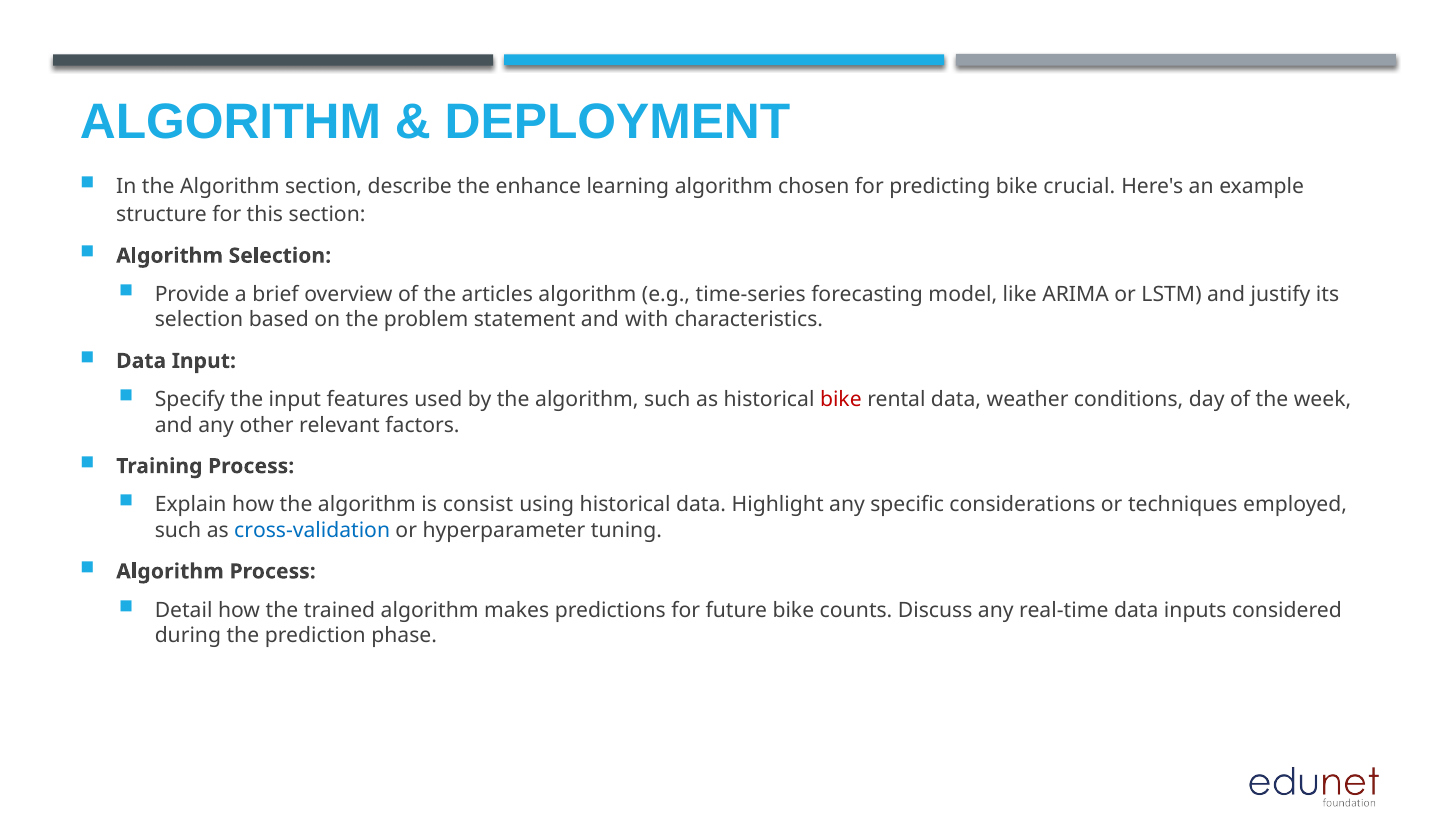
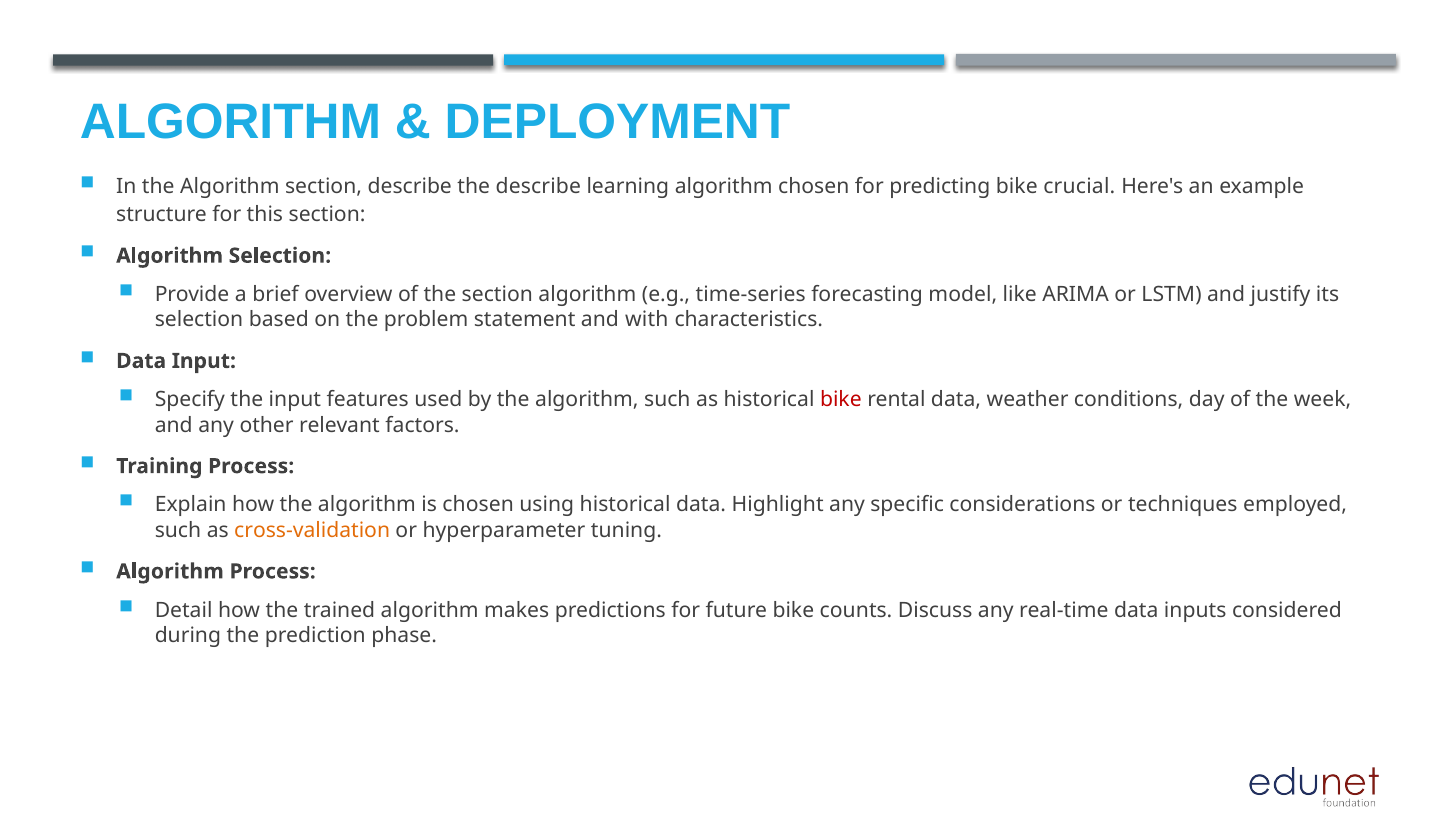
the enhance: enhance -> describe (538, 187)
the articles: articles -> section (497, 294)
is consist: consist -> chosen (478, 505)
cross-validation colour: blue -> orange (312, 530)
